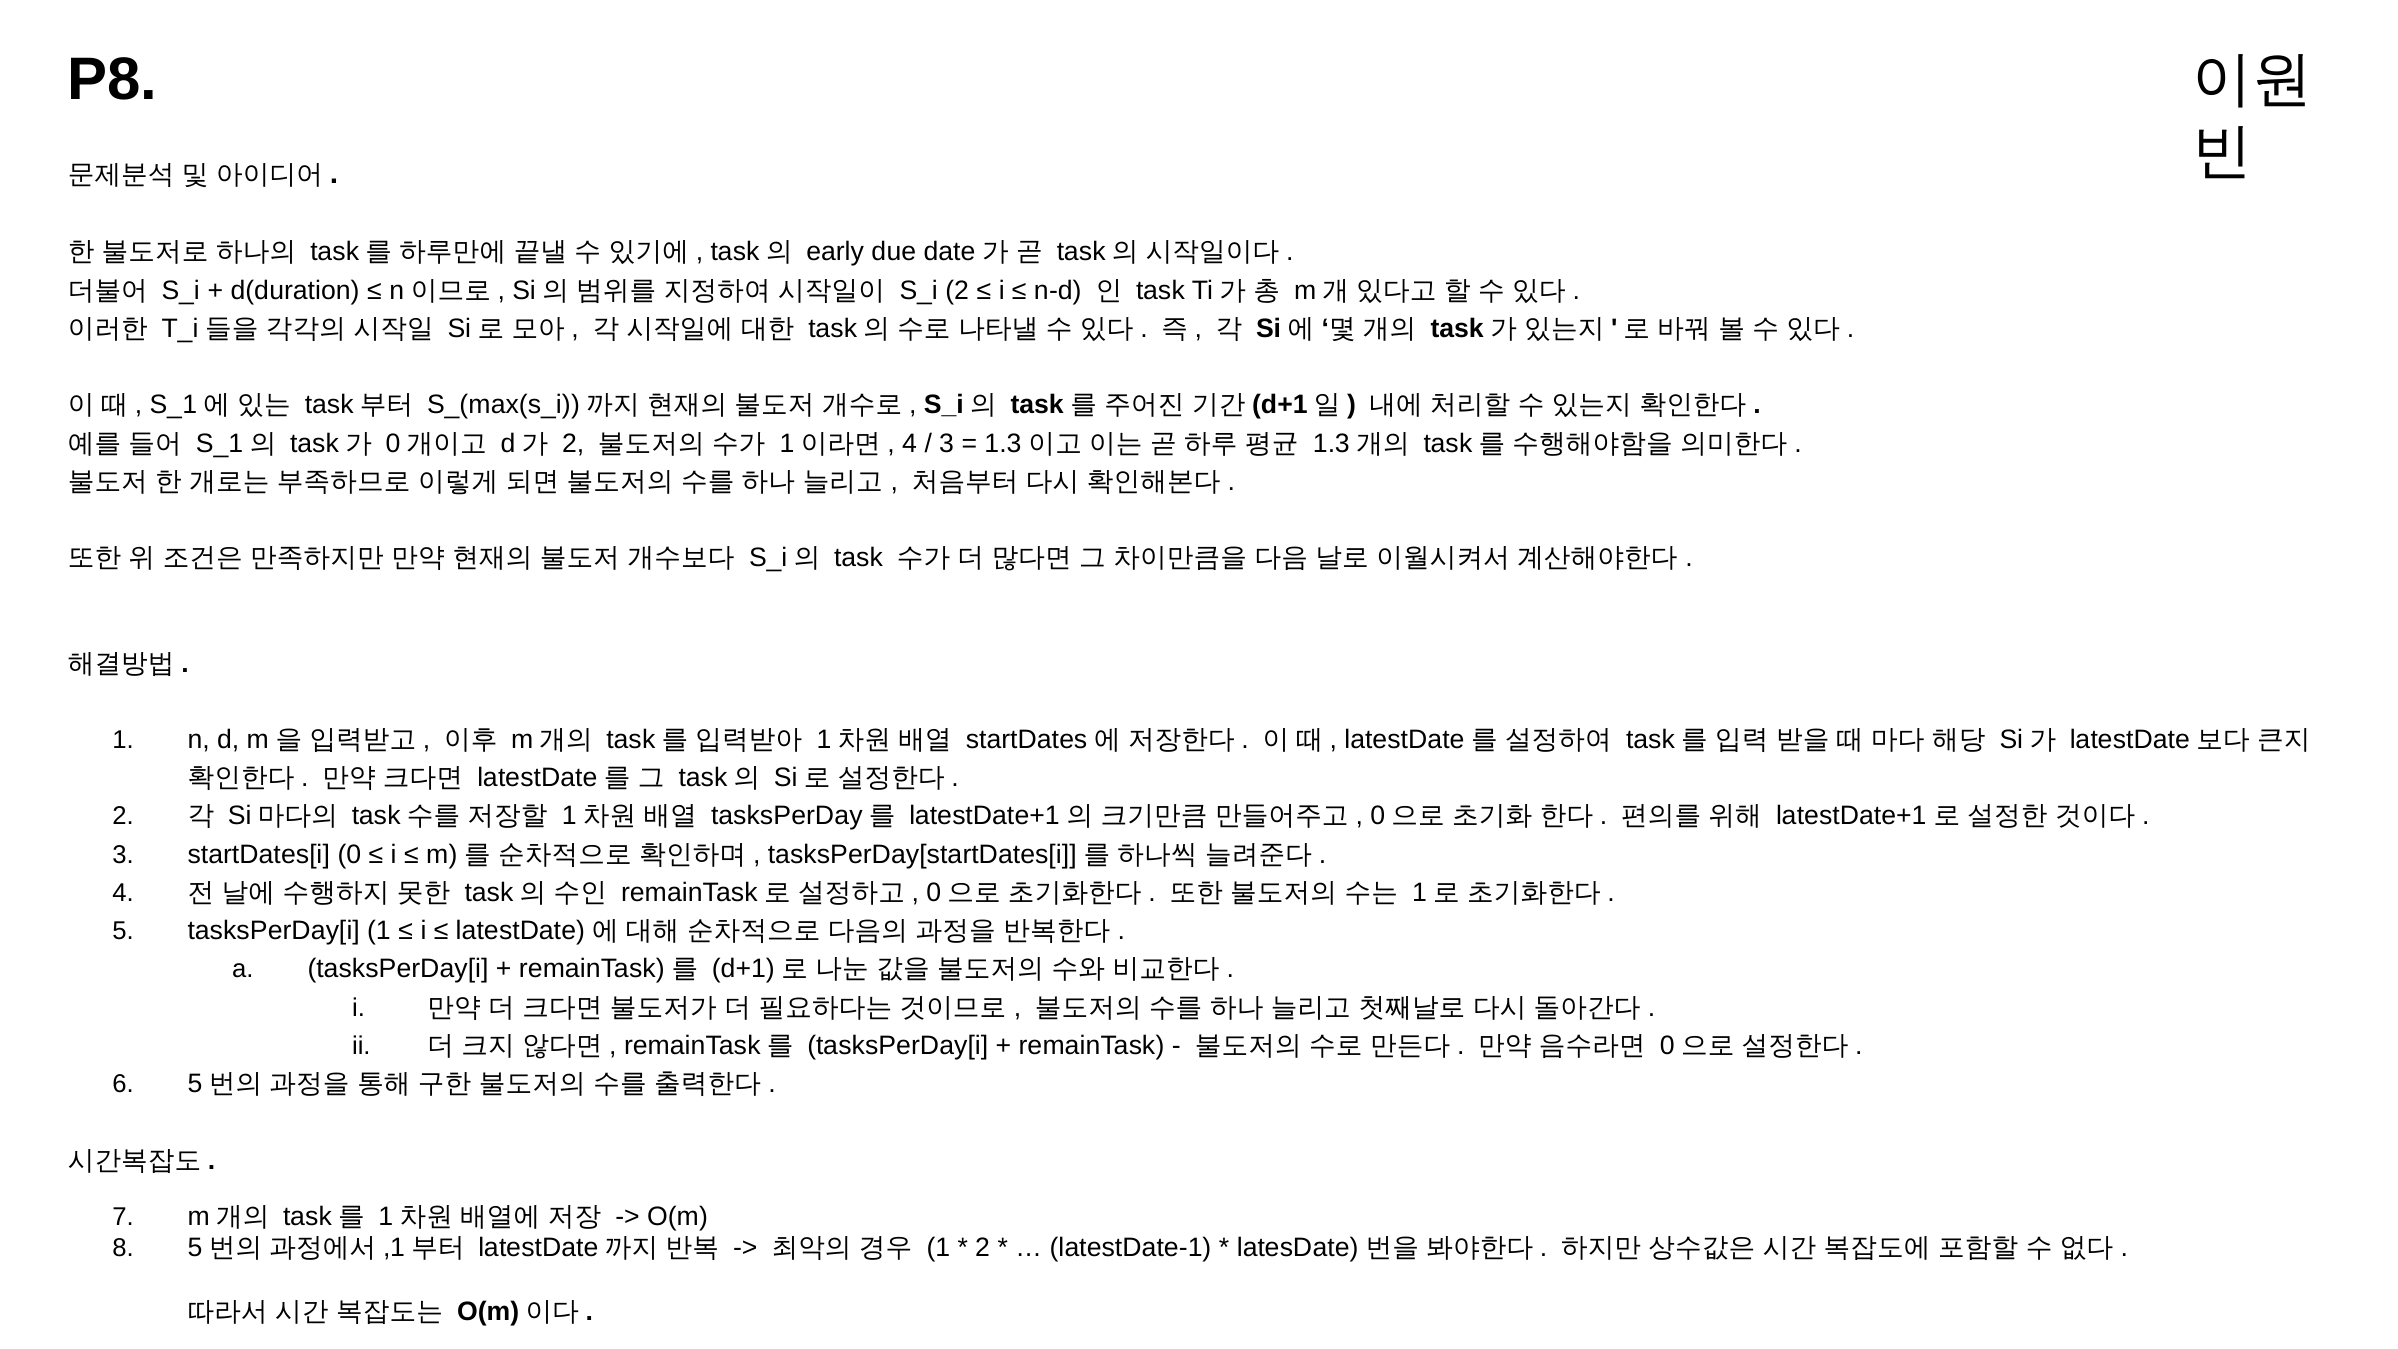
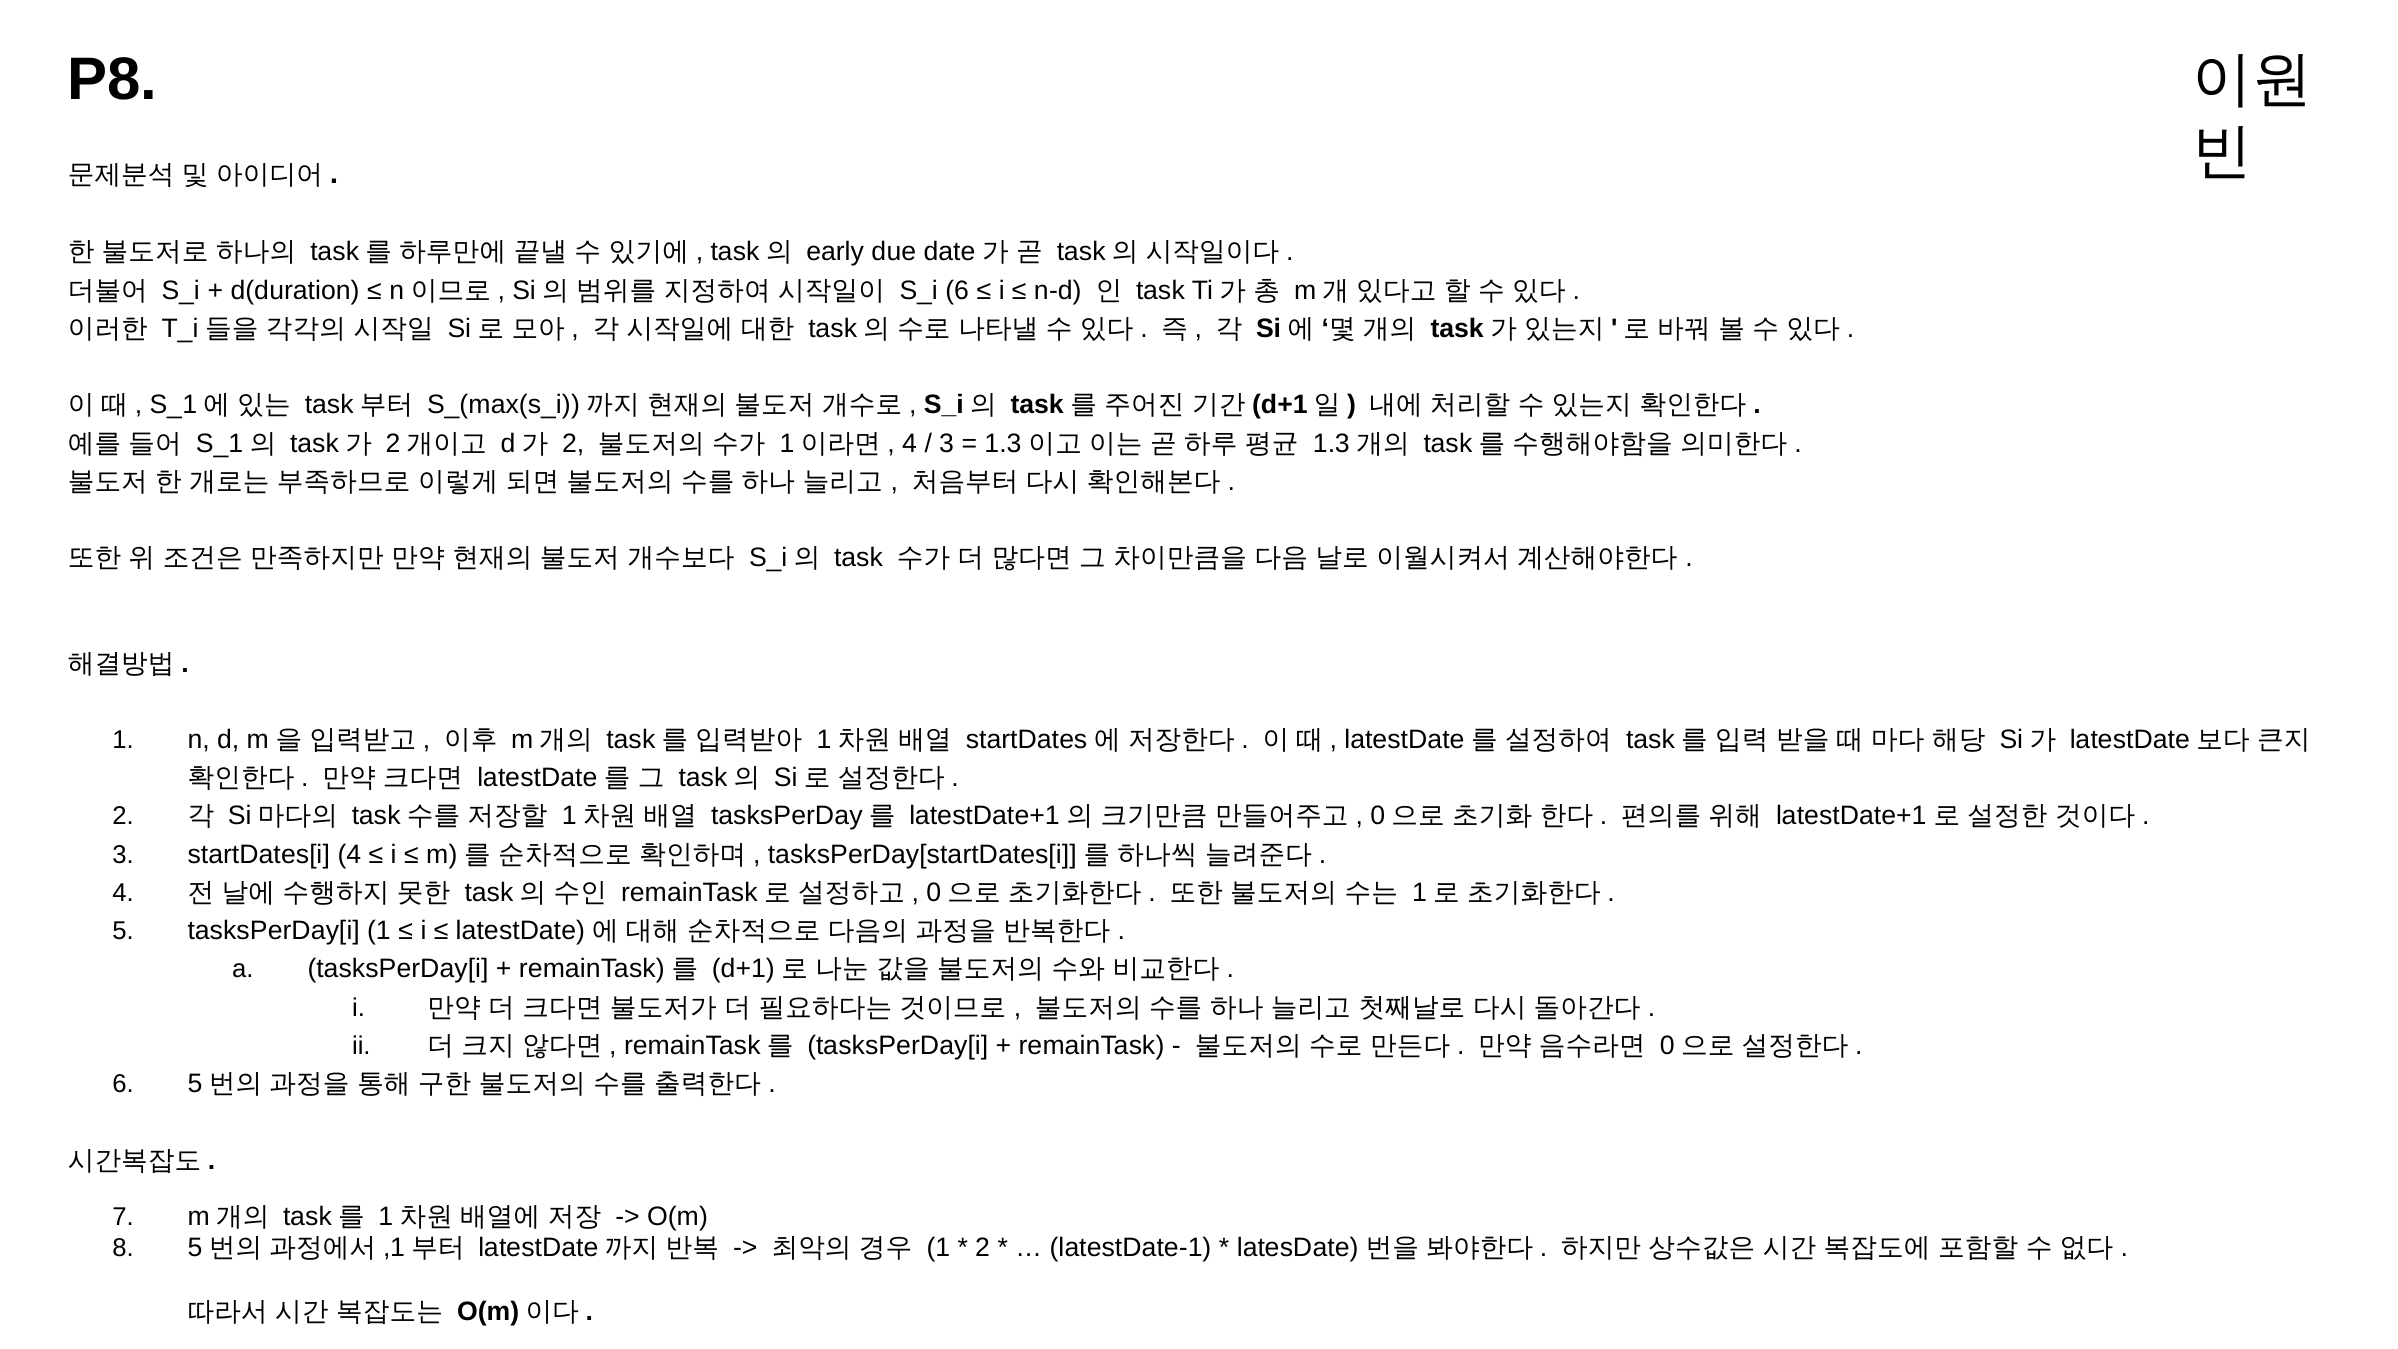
S_i 2: 2 -> 6 (957, 290)
0: 0 -> 2 (393, 443)
startDates[i 0: 0 -> 4 (349, 854)
